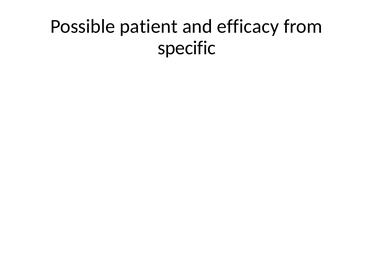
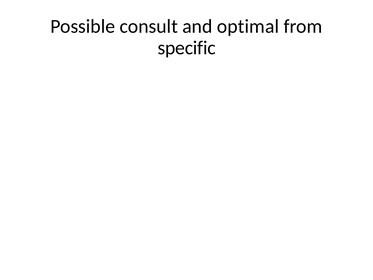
patient: patient -> consult (149, 26)
efficacy: efficacy -> optimal (248, 26)
